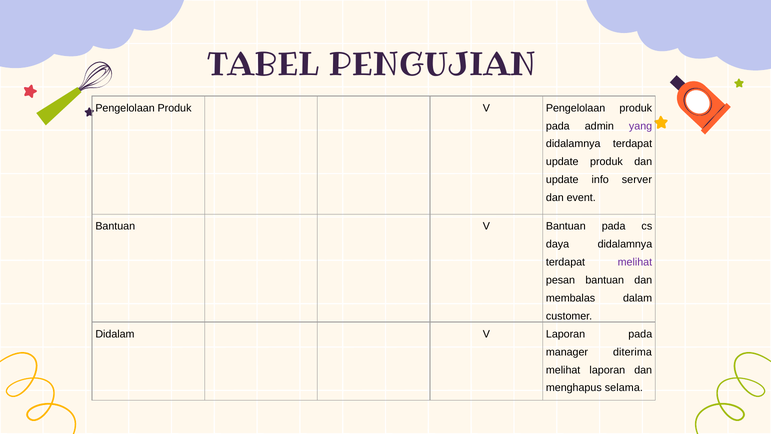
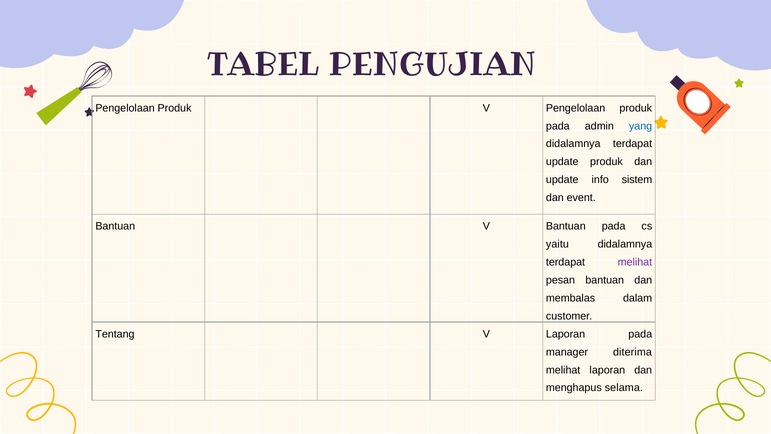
yang colour: purple -> blue (641, 126)
server: server -> sistem (637, 180)
daya: daya -> yaitu (557, 244)
Didalam: Didalam -> Tentang (115, 334)
